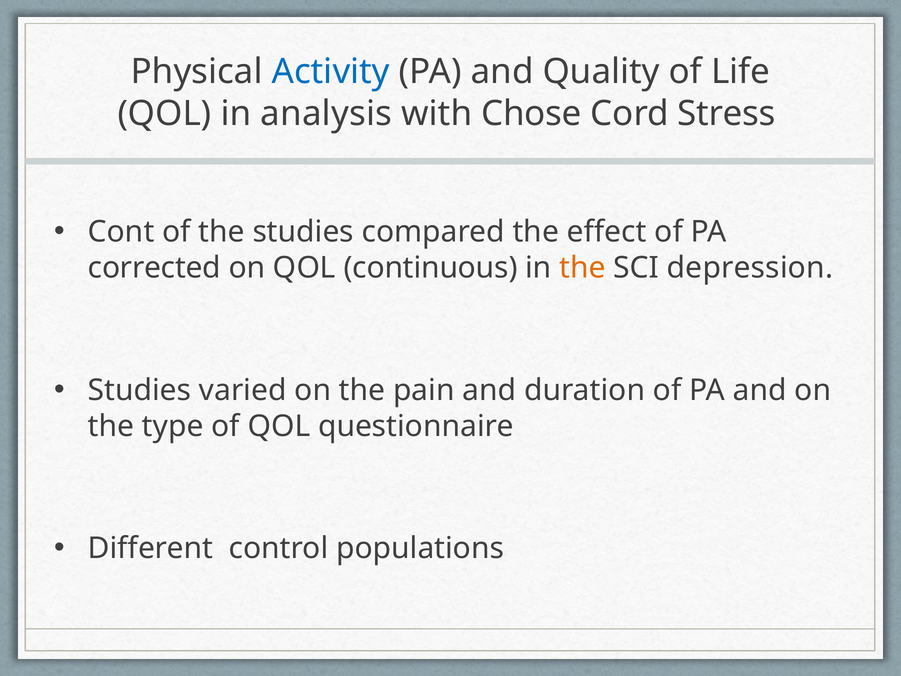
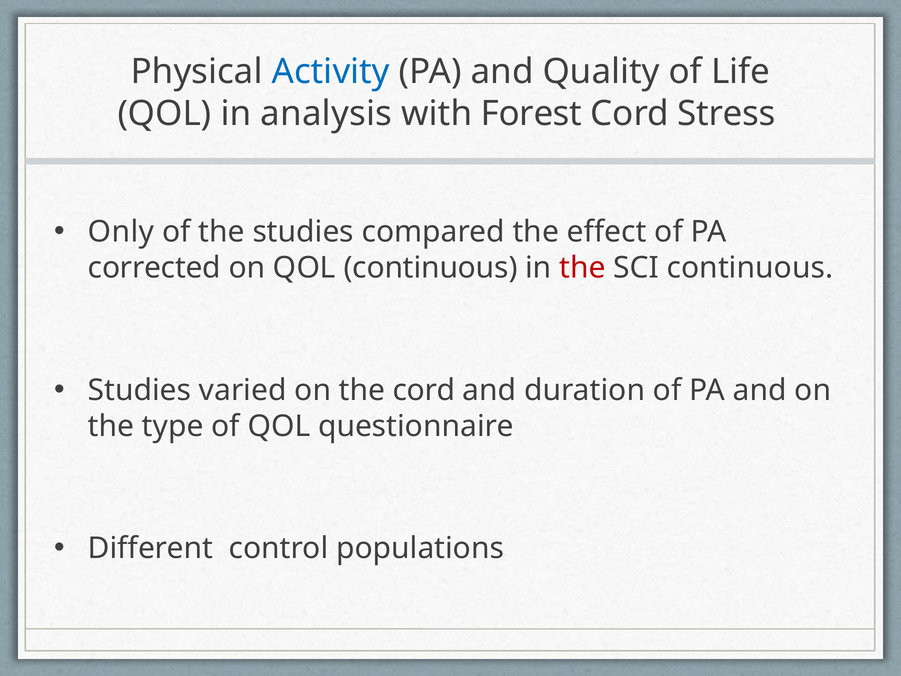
Chose: Chose -> Forest (531, 114)
Cont: Cont -> Only (121, 232)
the colour: orange -> red (582, 268)
SCI depression: depression -> continuous (750, 268)
the pain: pain -> cord (424, 390)
